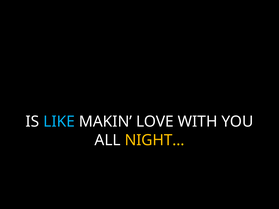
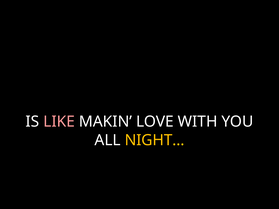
LIKE colour: light blue -> pink (59, 122)
